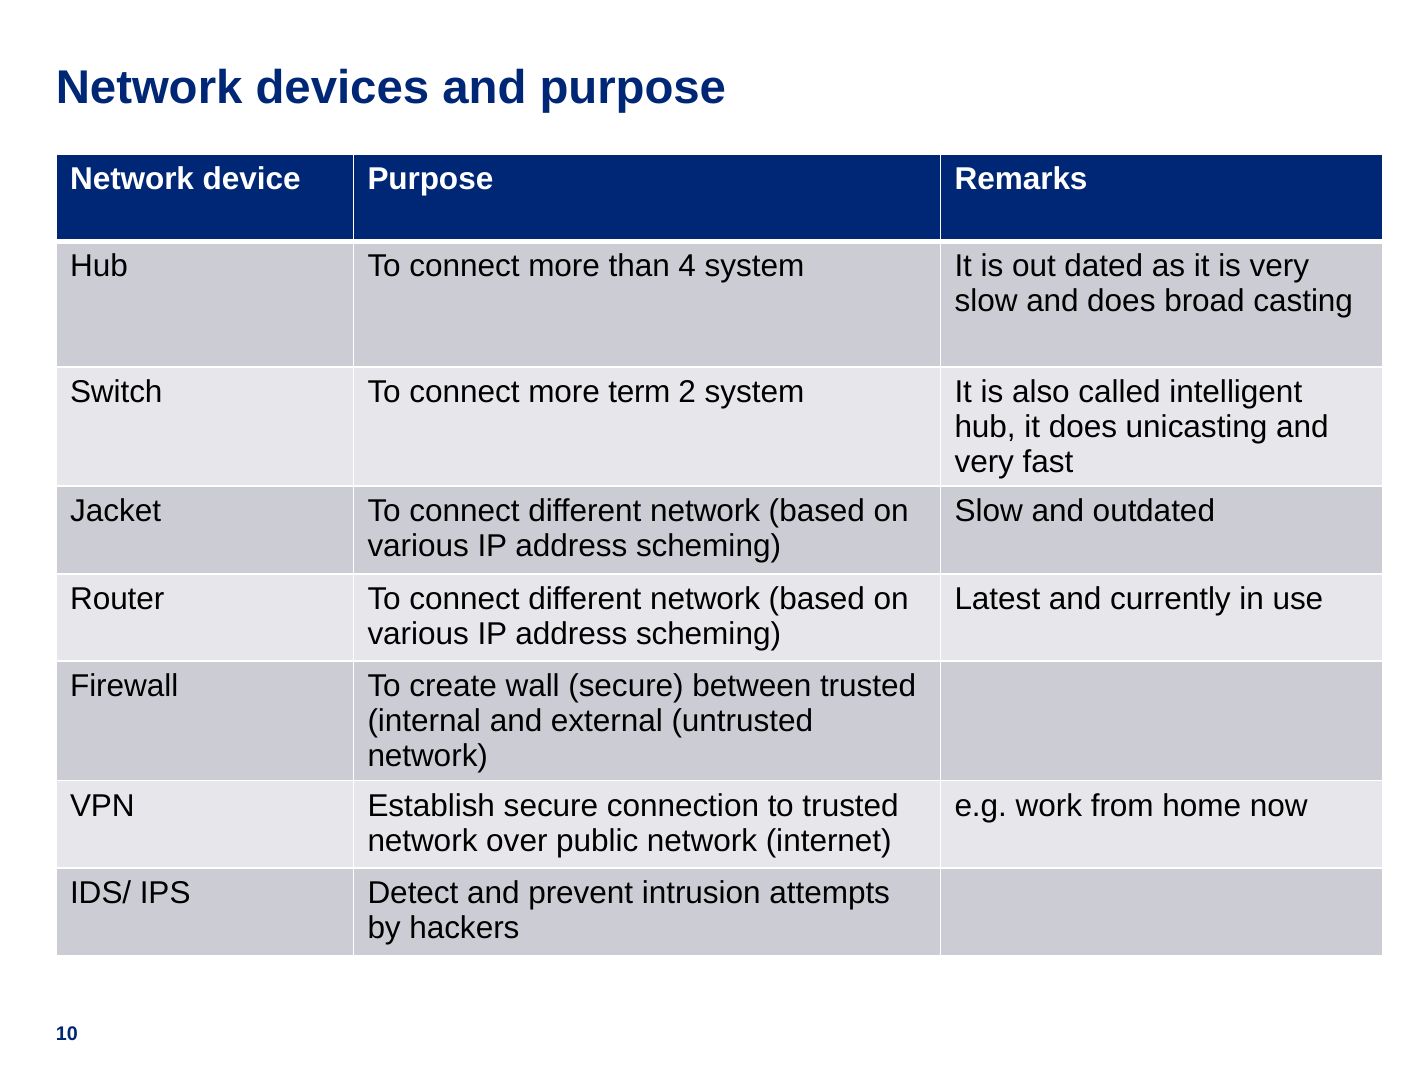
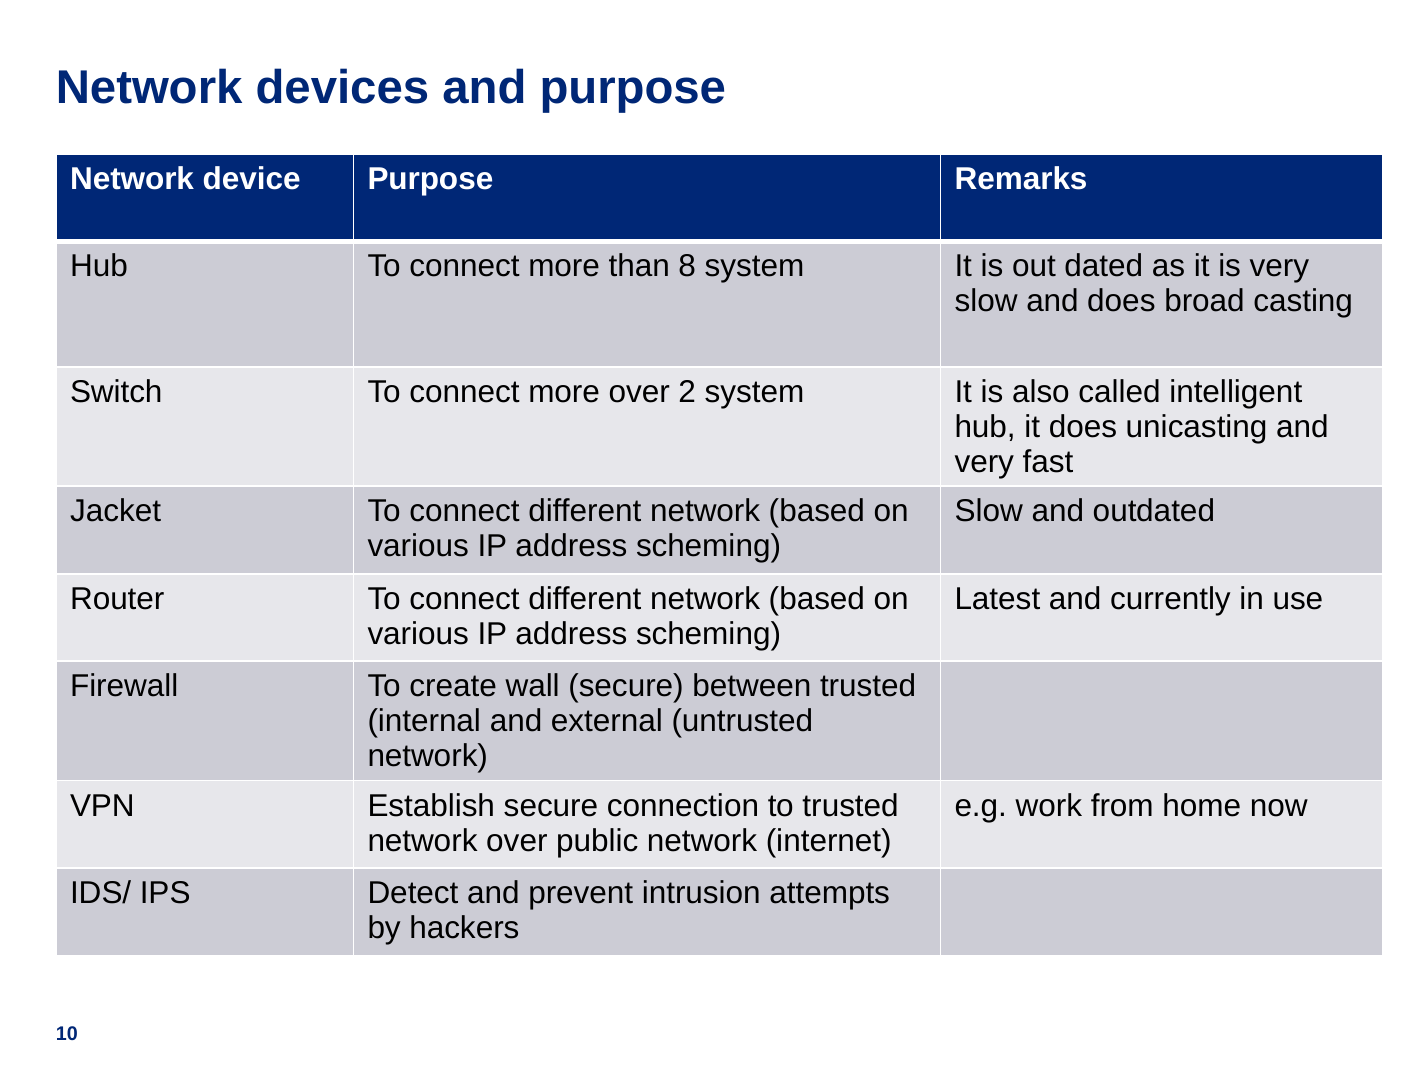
4: 4 -> 8 (687, 266)
more term: term -> over (639, 392)
